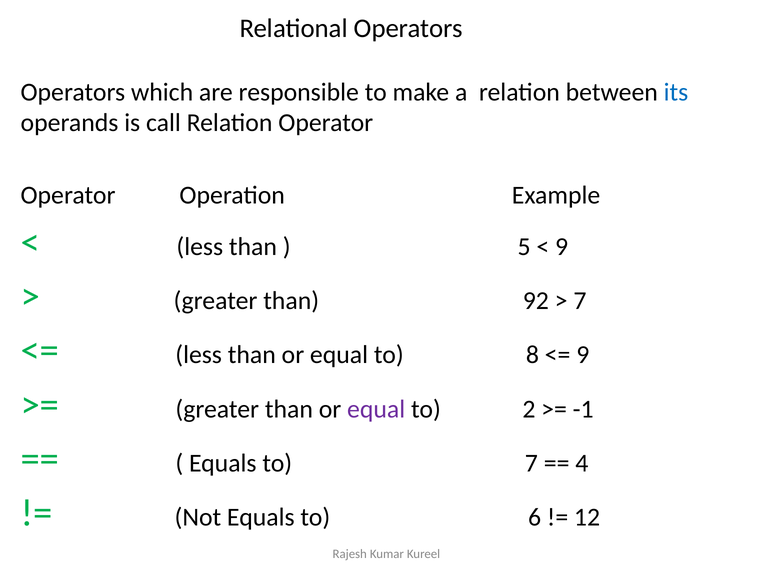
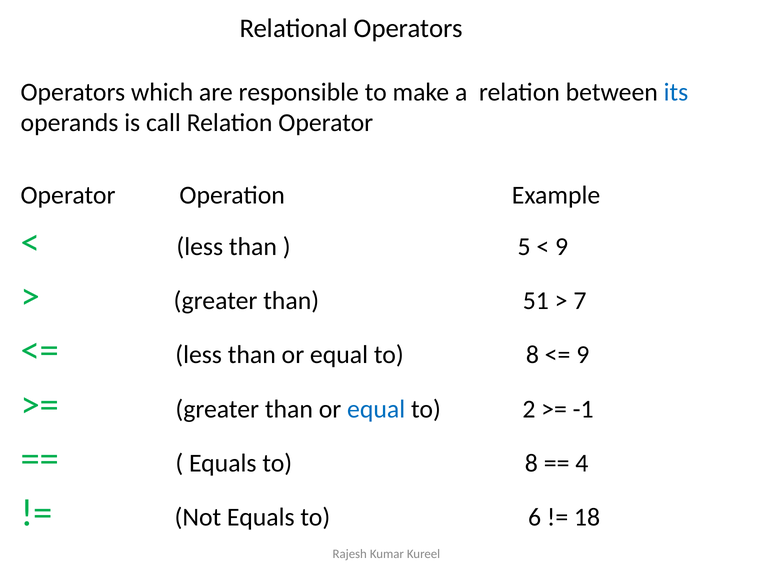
92: 92 -> 51 (536, 301)
equal colour: purple -> blue (376, 409)
Equals to 7: 7 -> 8 (531, 463)
12: 12 -> 18 (587, 517)
